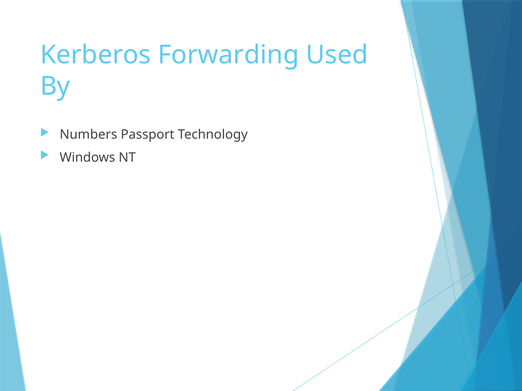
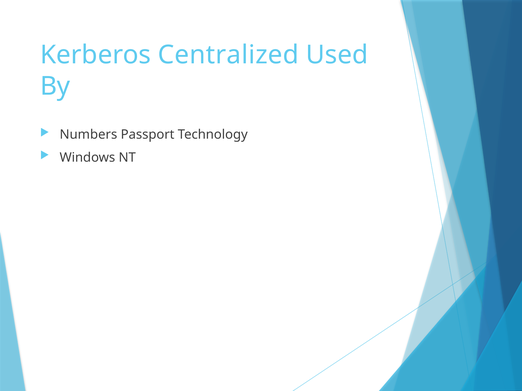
Forwarding: Forwarding -> Centralized (228, 55)
